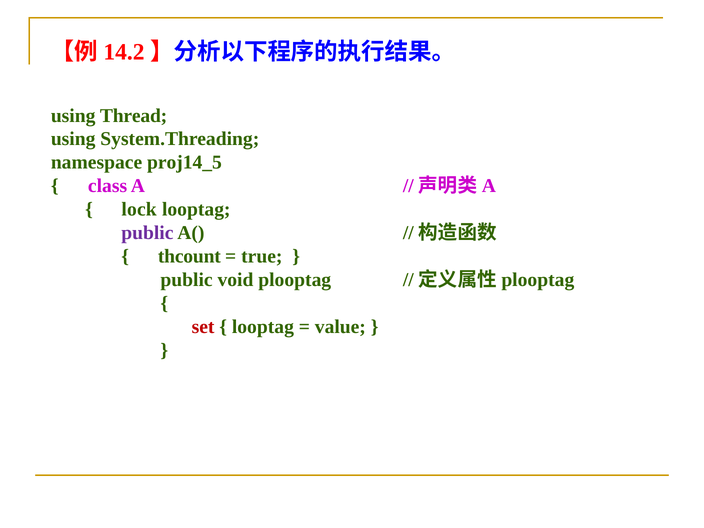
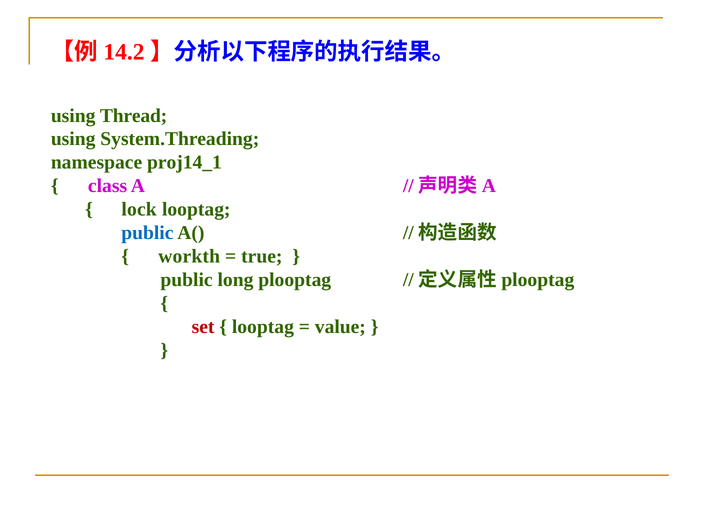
proj14_5: proj14_5 -> proj14_1 (184, 163)
public colour: purple -> blue (147, 233)
thcount: thcount -> workth (189, 256)
void: void -> long (235, 280)
